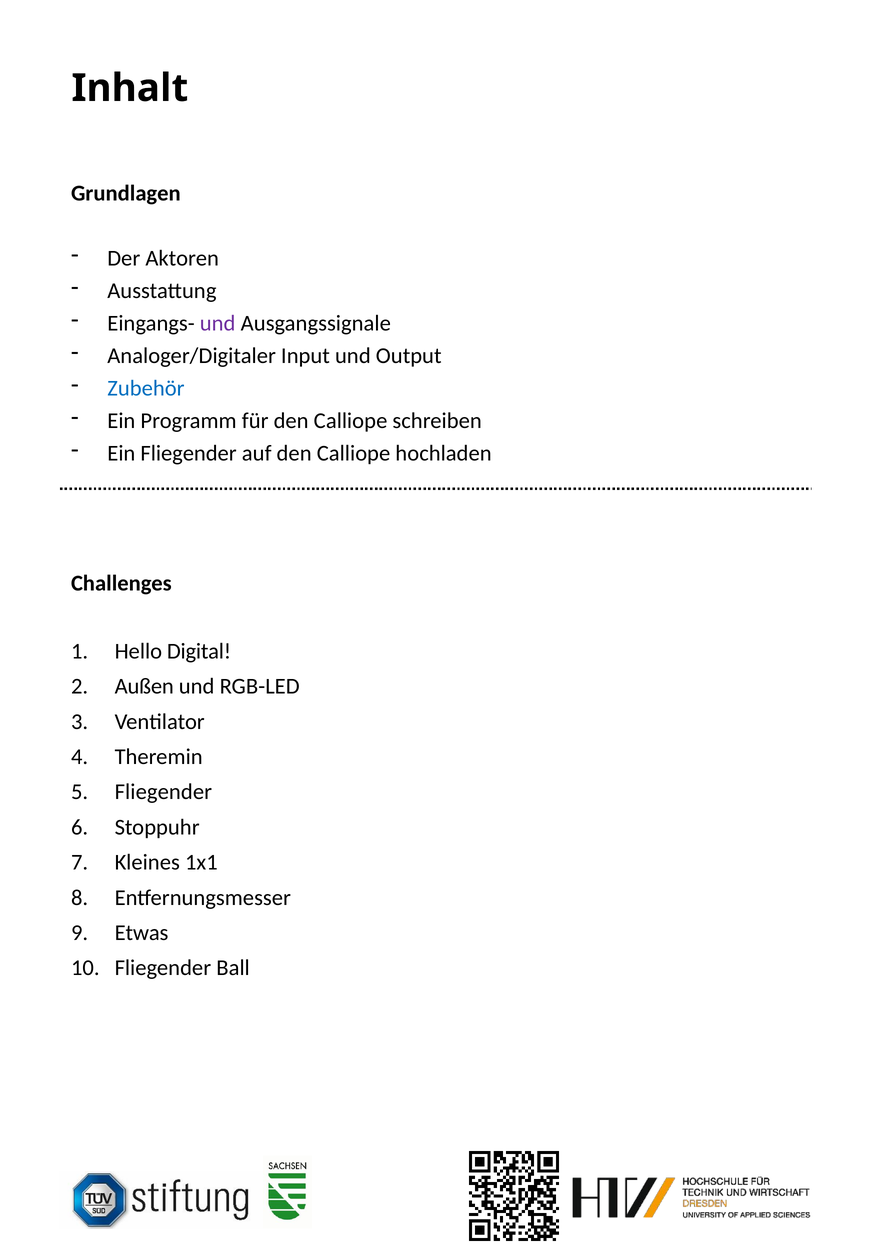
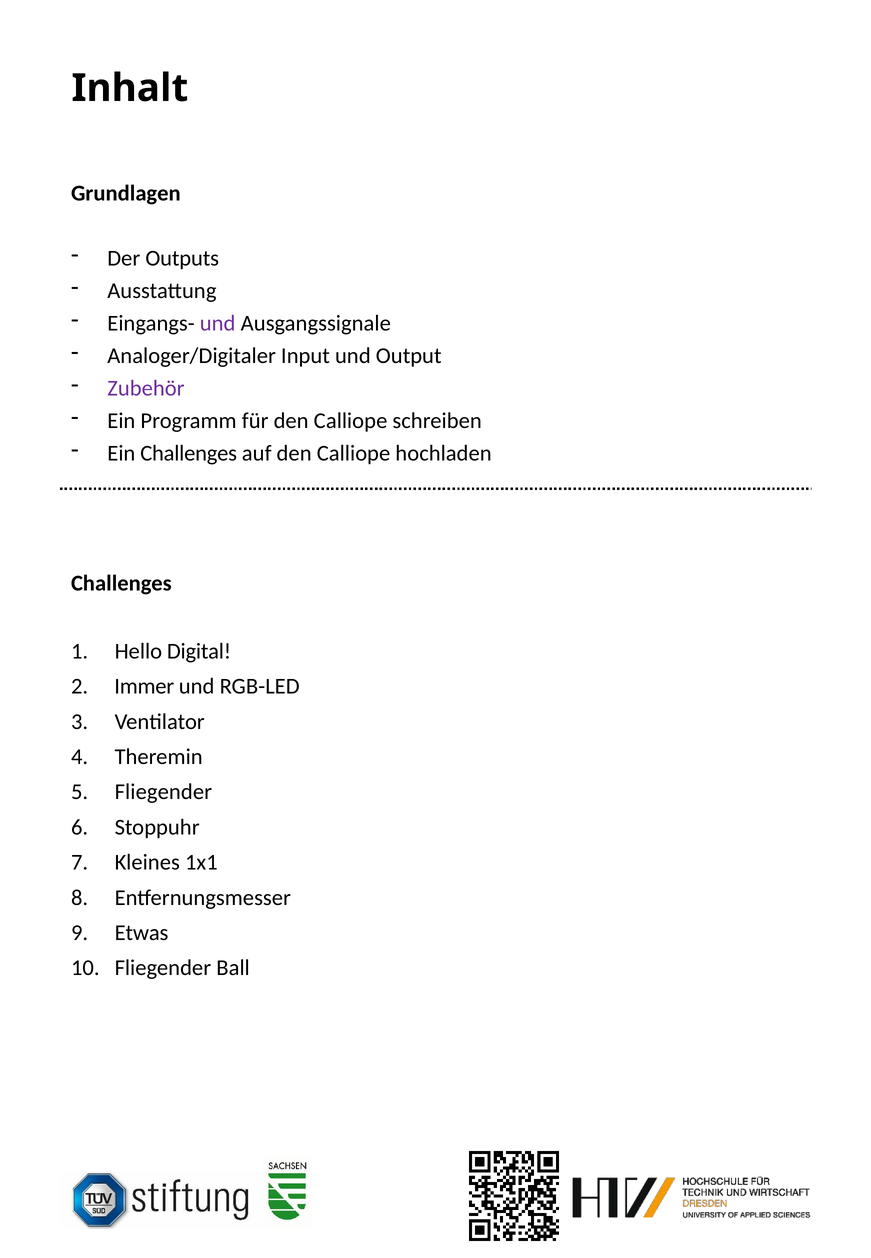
Aktoren: Aktoren -> Outputs (182, 258)
Zubehör colour: blue -> purple (146, 388)
Ein Fliegender: Fliegender -> Challenges (189, 453)
Außen: Außen -> Immer (144, 686)
